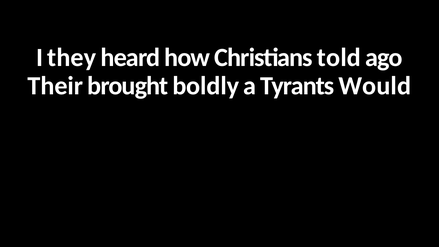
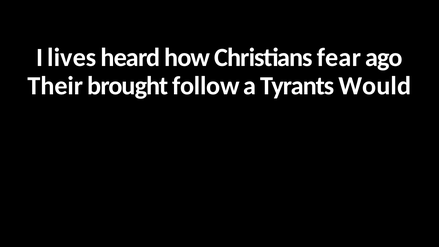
they: they -> lives (72, 57)
told: told -> fear (339, 57)
boldly: boldly -> follow (206, 86)
